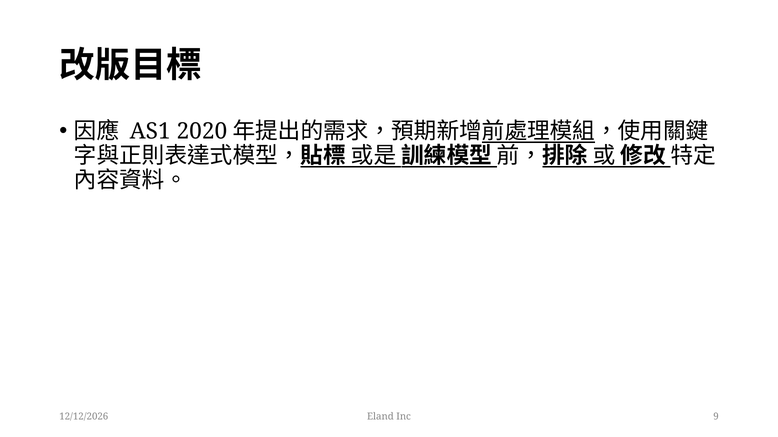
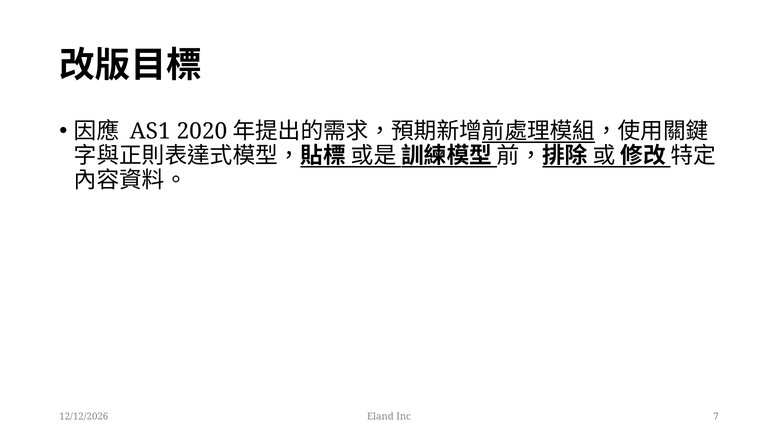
9: 9 -> 7 (716, 417)
